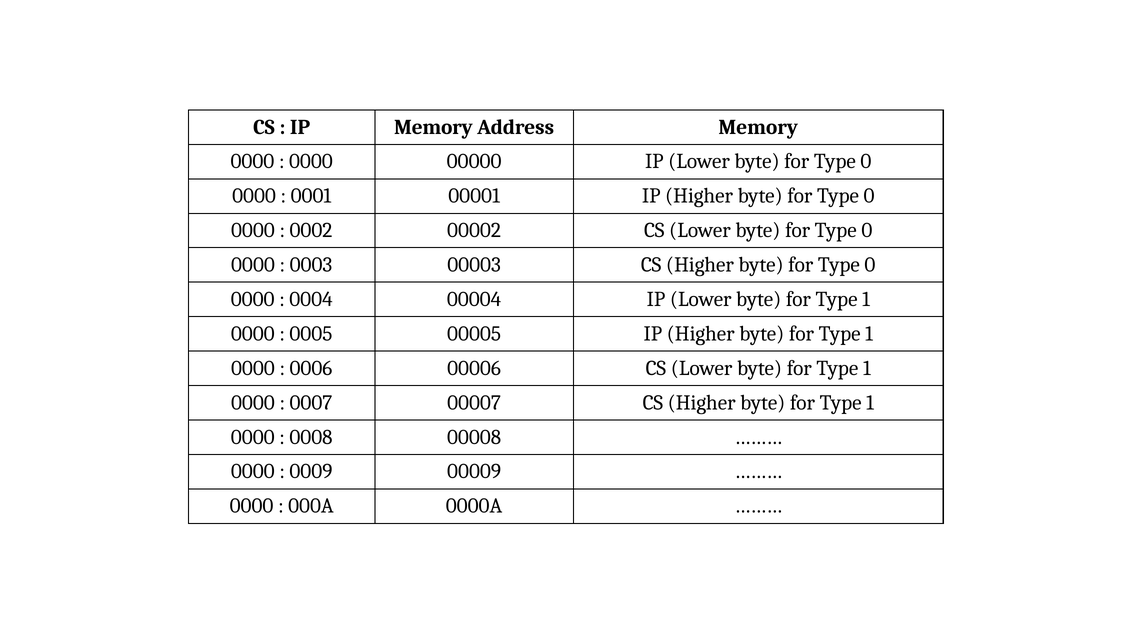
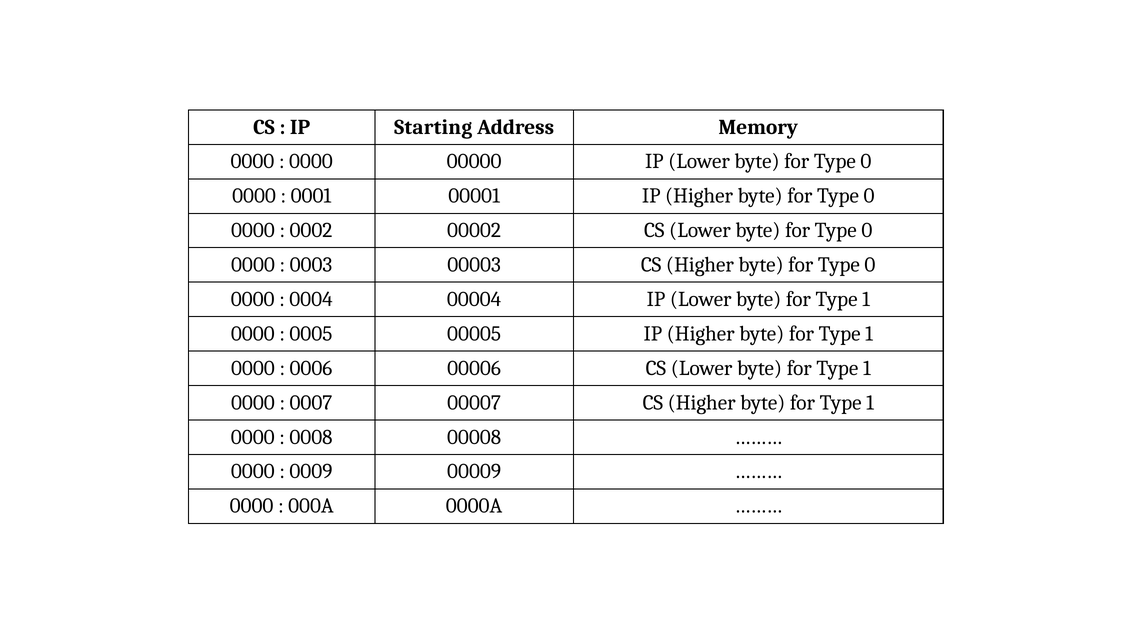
IP Memory: Memory -> Starting (433, 127)
